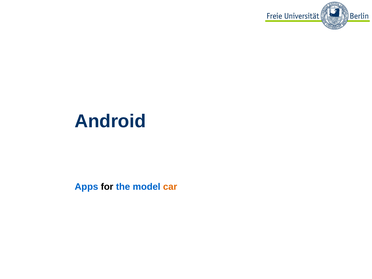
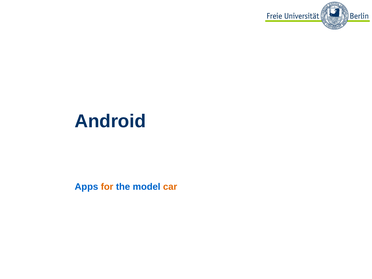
for colour: black -> orange (107, 187)
